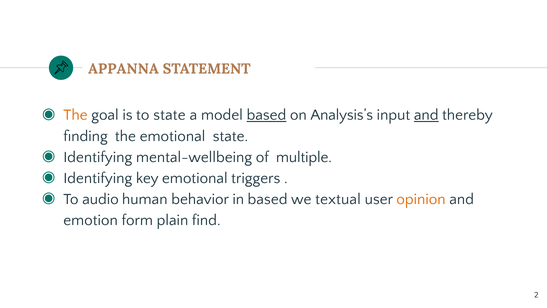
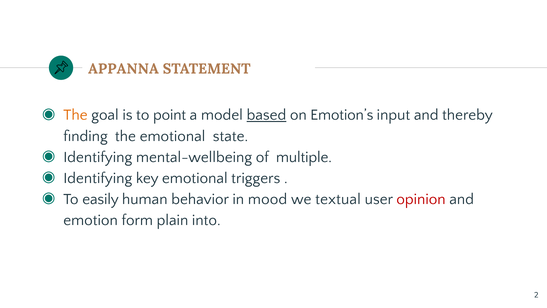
to state: state -> point (170, 115)
Analysis’s: Analysis’s -> Emotion’s (342, 115)
and underline: present -> none (426, 115)
audio: audio -> easily (101, 199)
in based: based -> mood (268, 199)
opinion colour: orange -> red (421, 199)
find: find -> into (206, 220)
